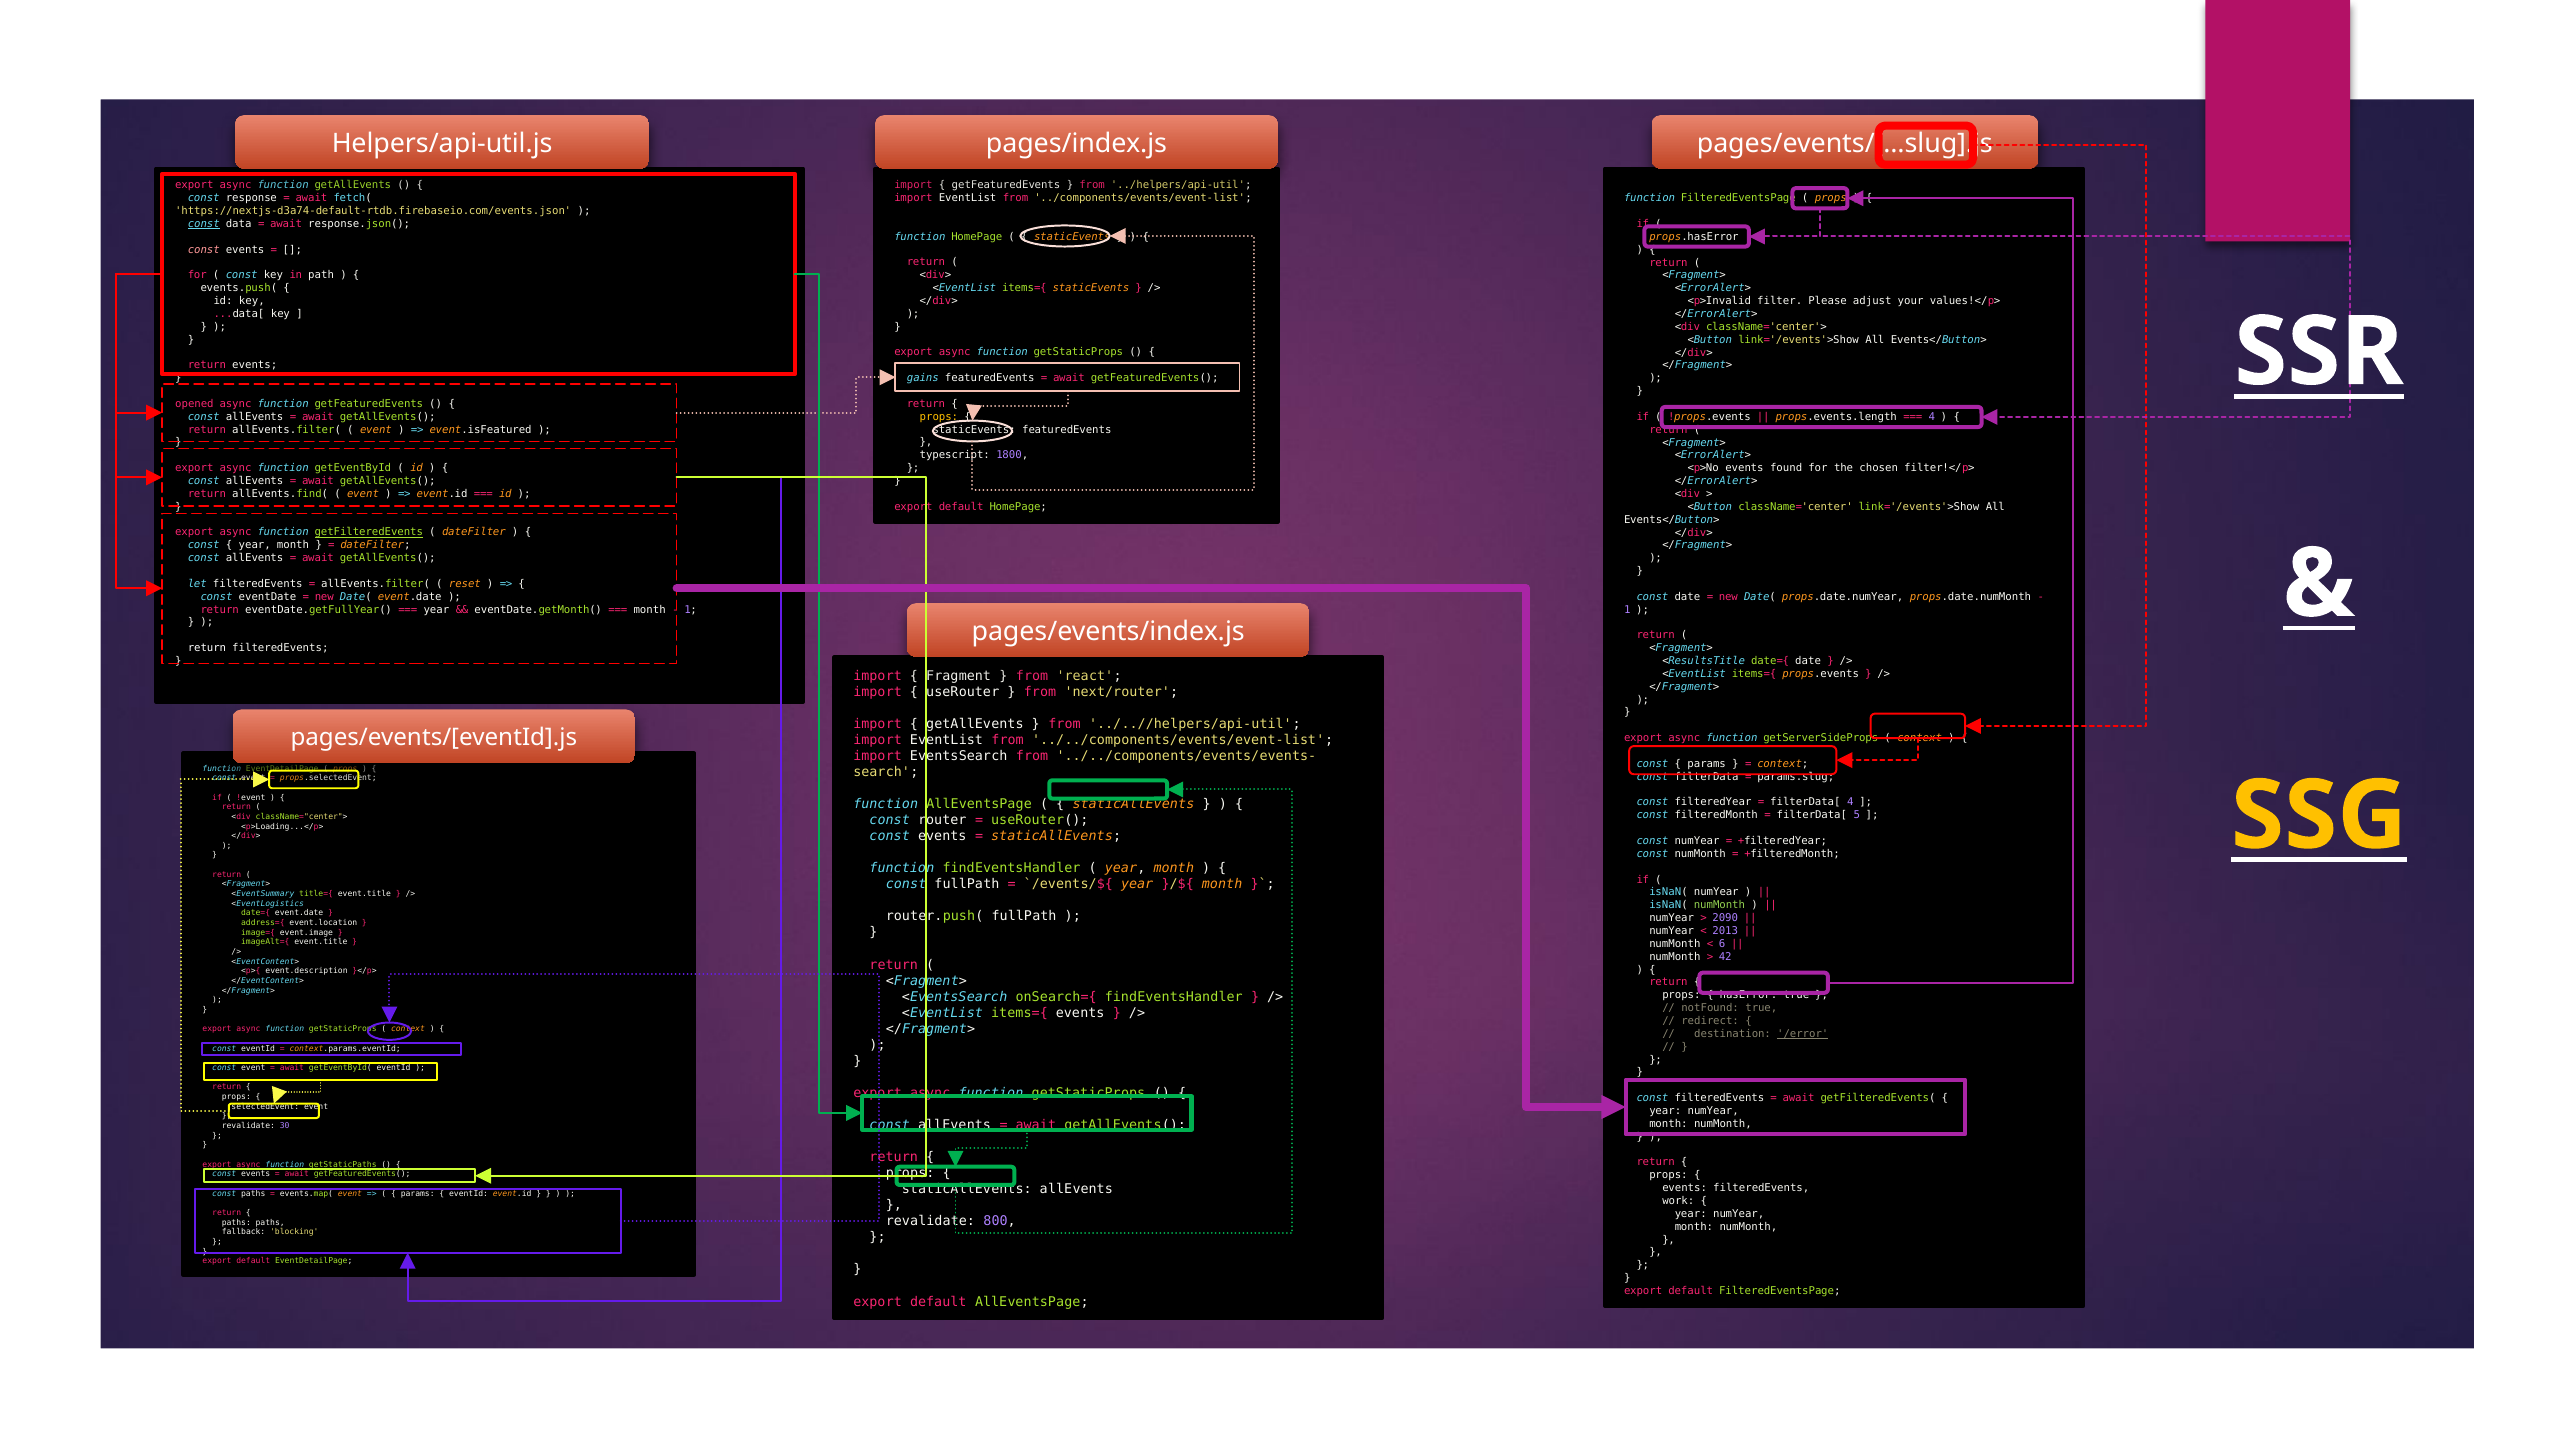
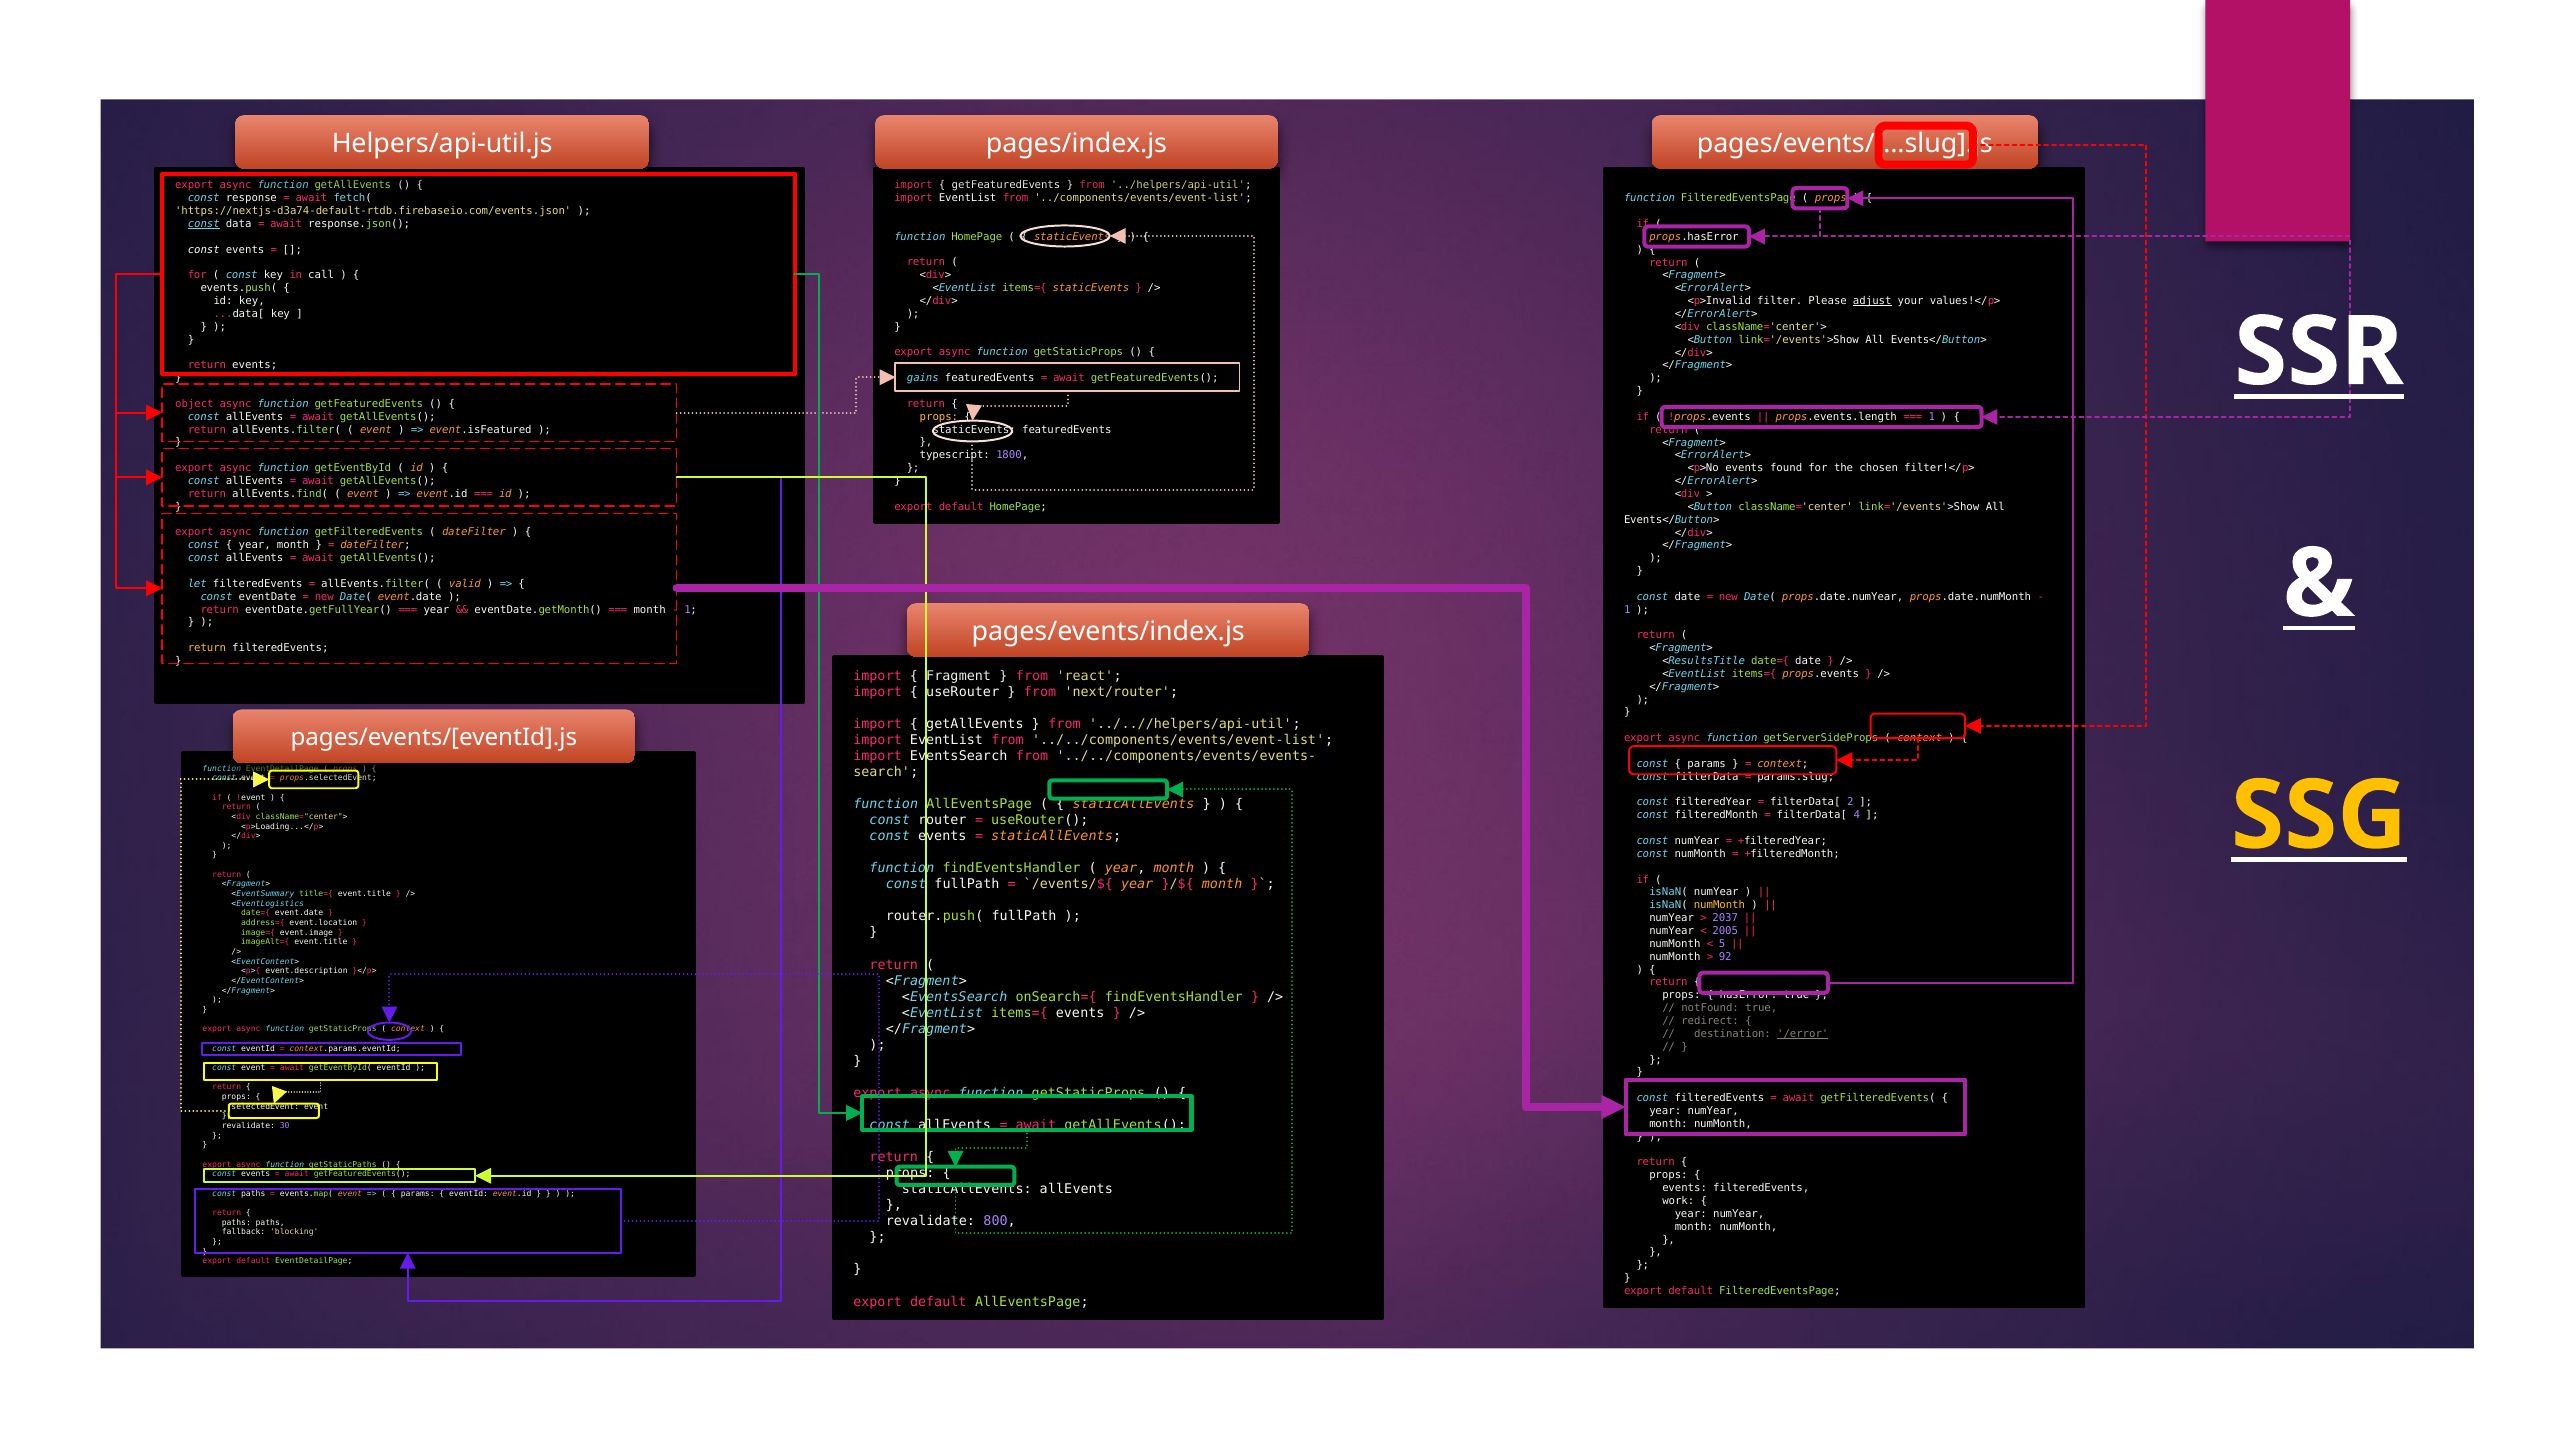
const colour: pink -> white (204, 250)
path: path -> call (321, 275)
adjust underline: none -> present (1872, 301)
opened: opened -> object (194, 404)
4: 4 -> 1 (1932, 417)
getFilteredEvents underline: present -> none (369, 532)
reset: reset -> valid (465, 584)
return colour: white -> yellow (207, 648)
filterData[ 4: 4 -> 2 (1850, 802)
5: 5 -> 4 (1857, 815)
numMonth colour: light green -> yellow (1719, 905)
2090: 2090 -> 2037 (1725, 918)
2013: 2013 -> 2005 (1725, 931)
6: 6 -> 5 (1722, 944)
42: 42 -> 92 (1725, 957)
